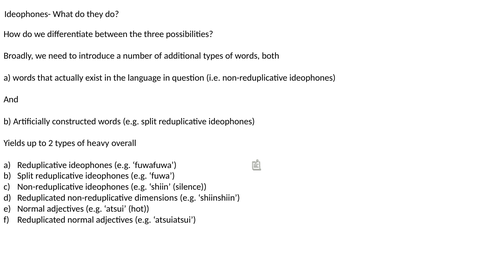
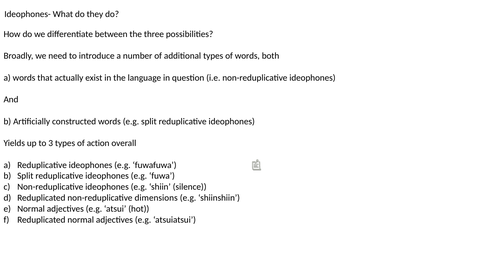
2: 2 -> 3 (51, 143)
heavy: heavy -> action (98, 143)
